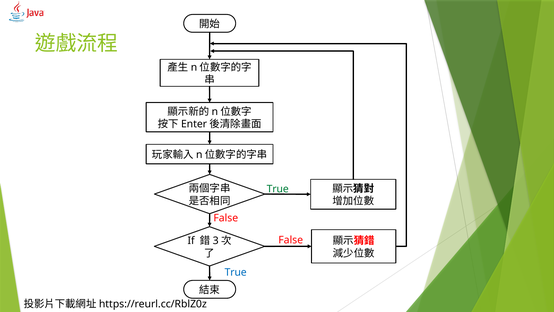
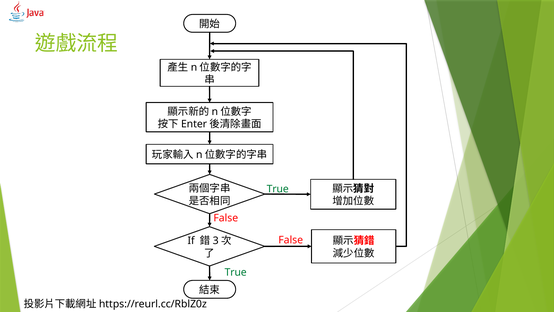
True colour: blue -> green (236, 272)
